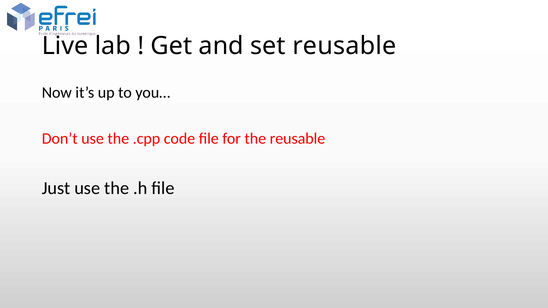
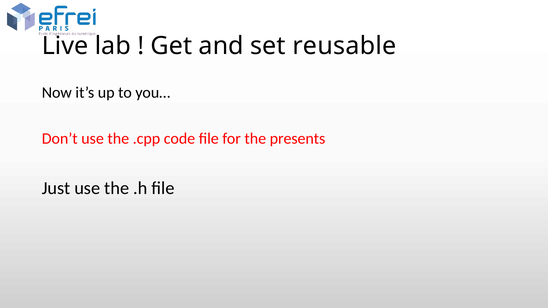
the reusable: reusable -> presents (298, 139)
